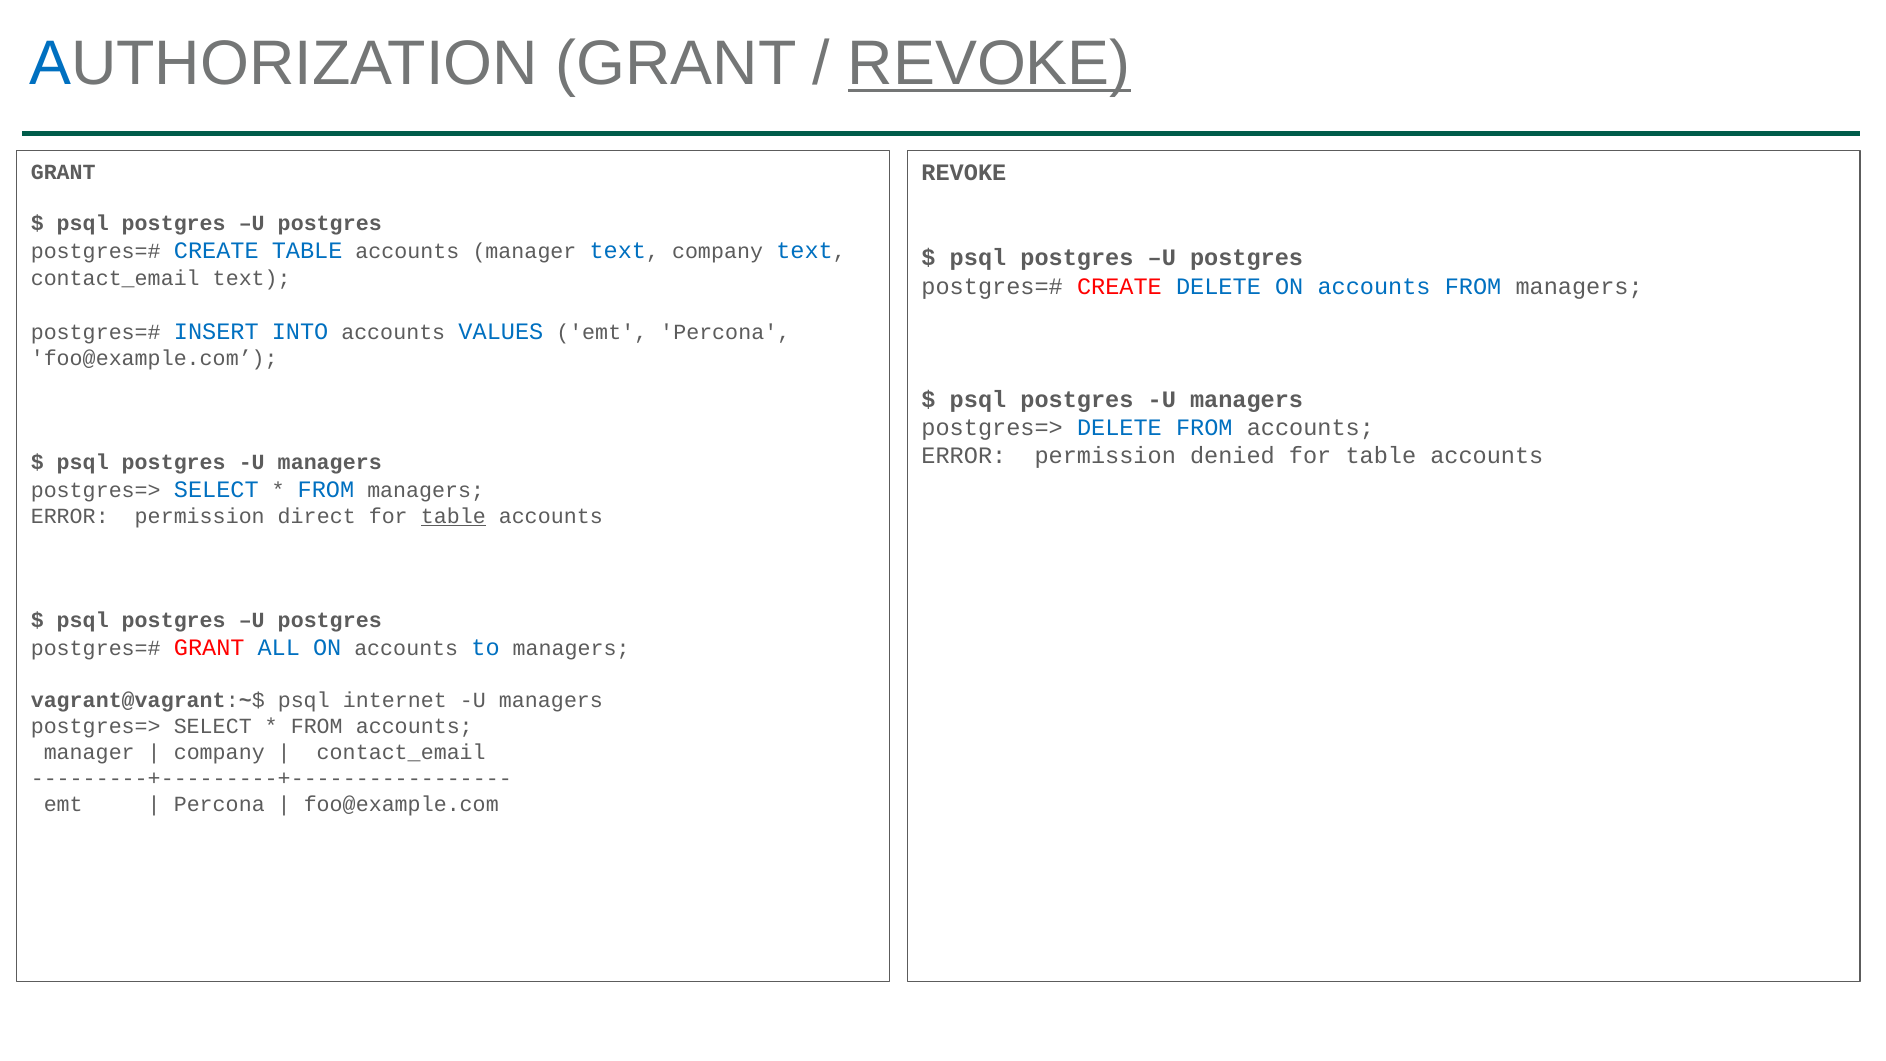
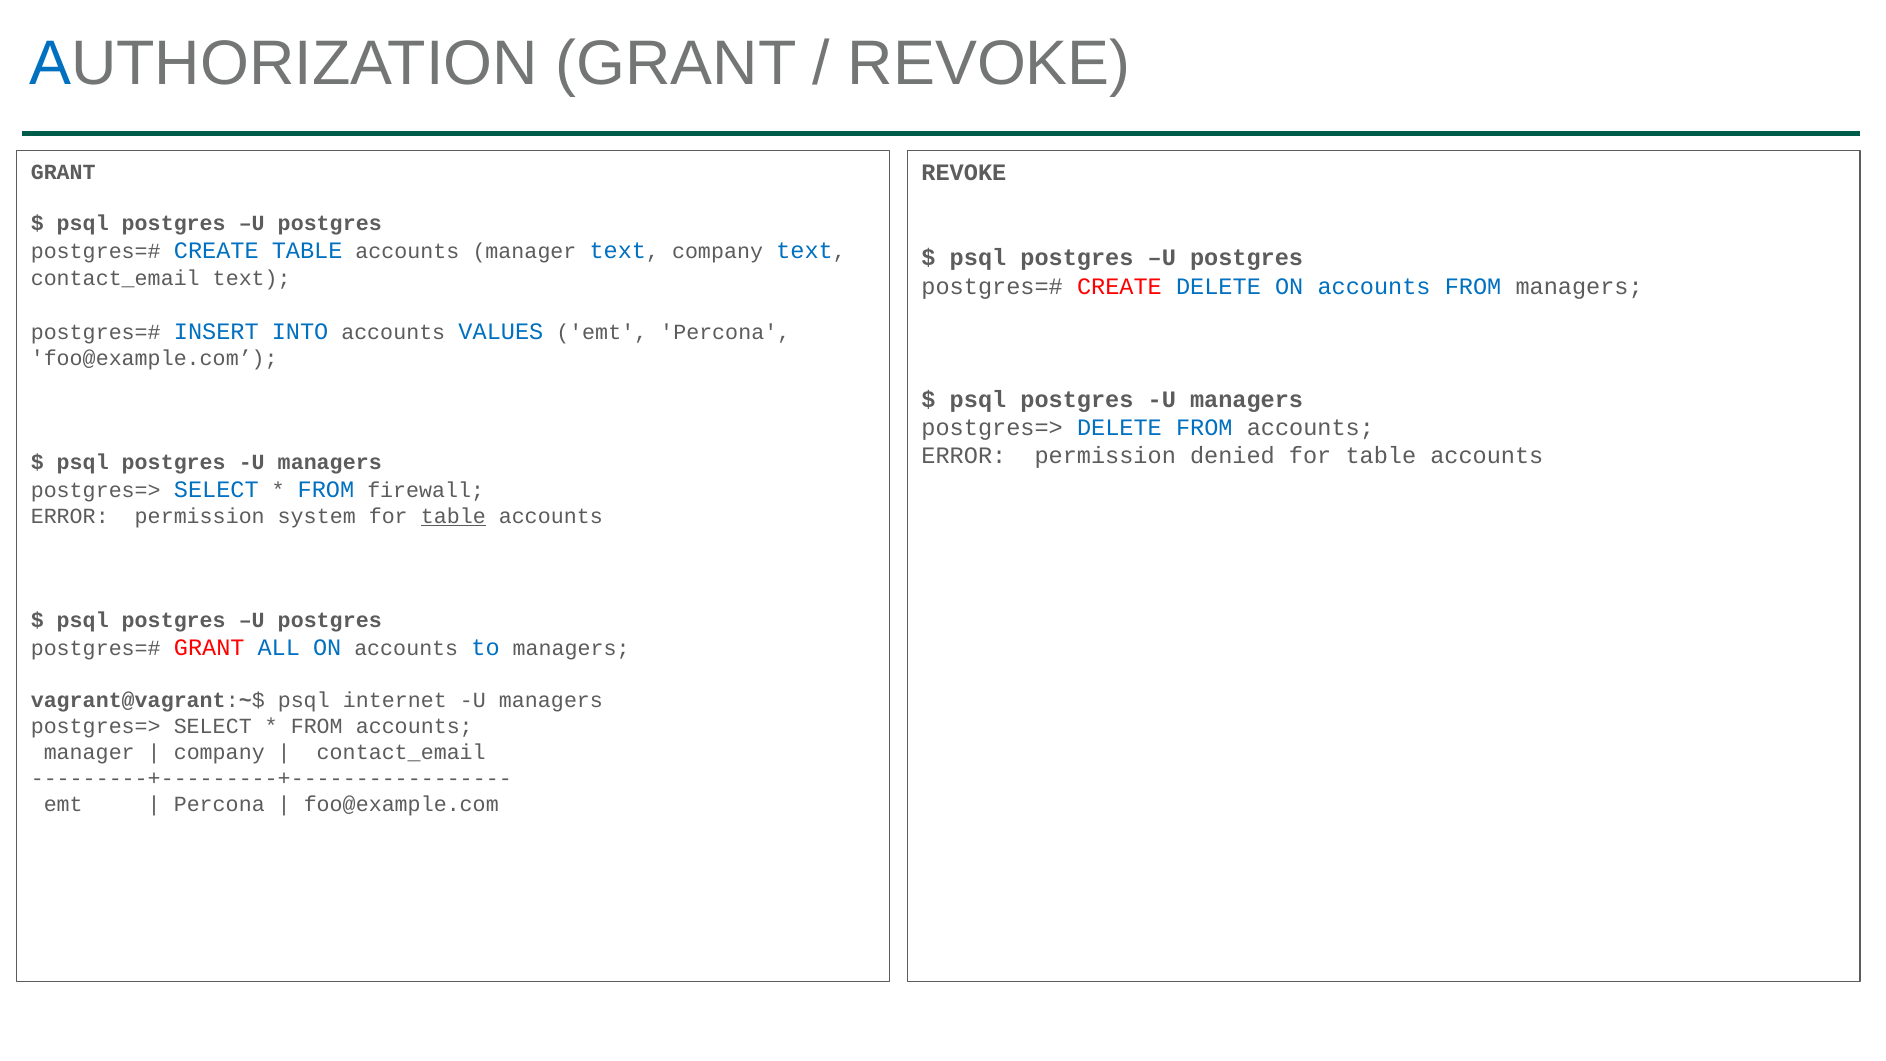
REVOKE underline: present -> none (989, 63)
managers: managers -> firewall (426, 490)
direct: direct -> system (317, 516)
